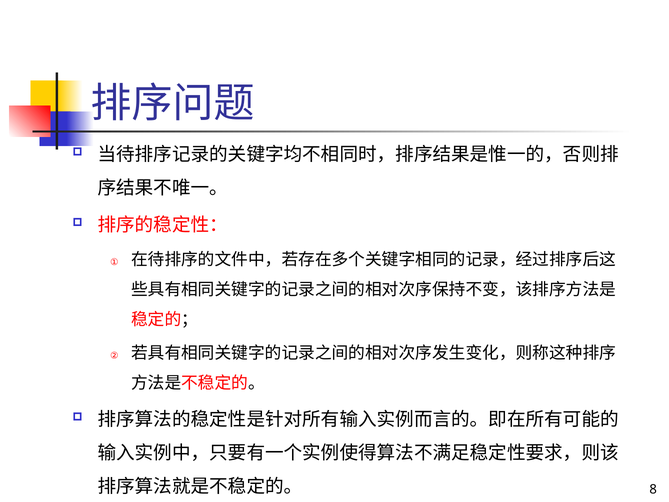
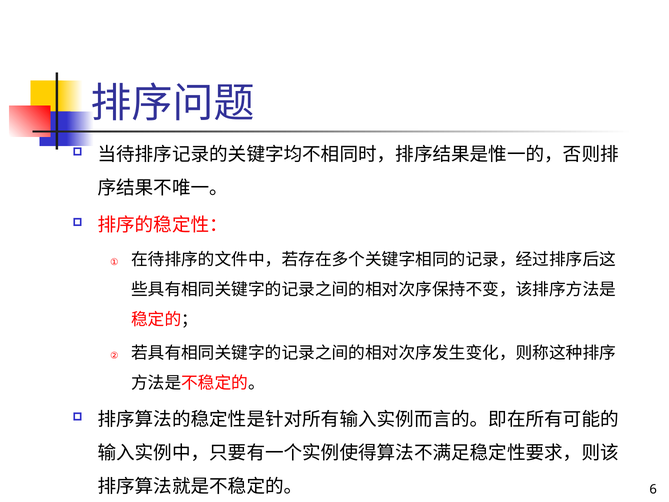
8: 8 -> 6 (653, 489)
